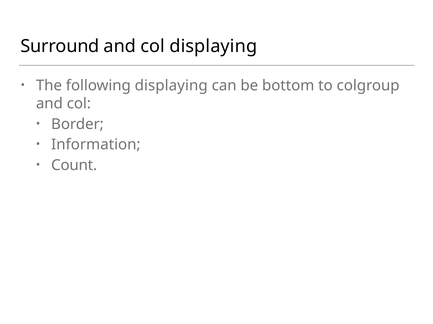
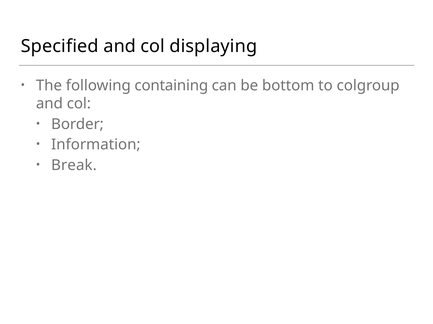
Surround: Surround -> Specified (60, 46)
following displaying: displaying -> containing (171, 86)
Count: Count -> Break (74, 166)
